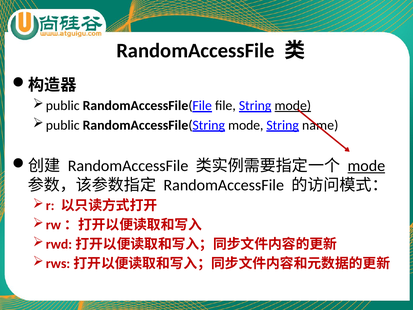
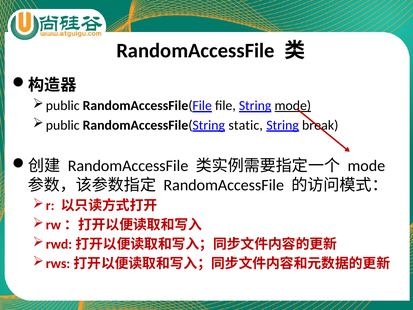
RandomAccessFile(String mode: mode -> static (246, 125)
name: name -> break (320, 125)
mode underline: present -> none (366, 166)
